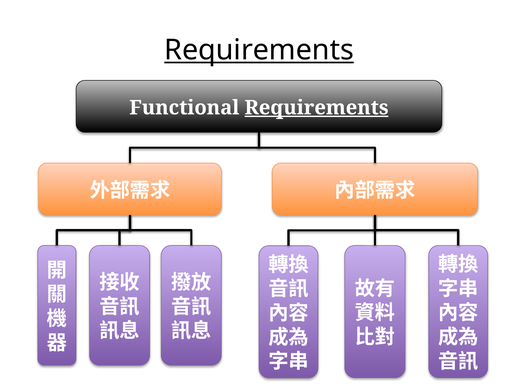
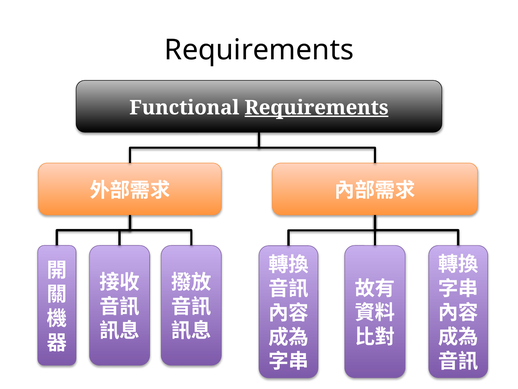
Requirements underline: present -> none (259, 50)
